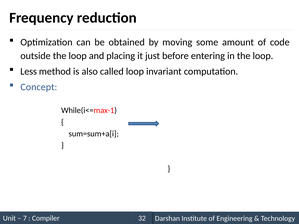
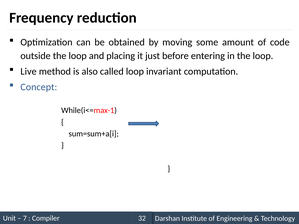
Less: Less -> Live (29, 71)
